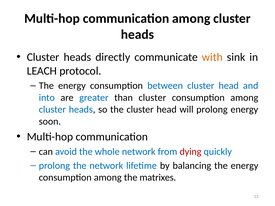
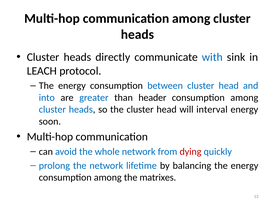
with colour: orange -> blue (212, 57)
than cluster: cluster -> header (152, 98)
will prolong: prolong -> interval (212, 110)
